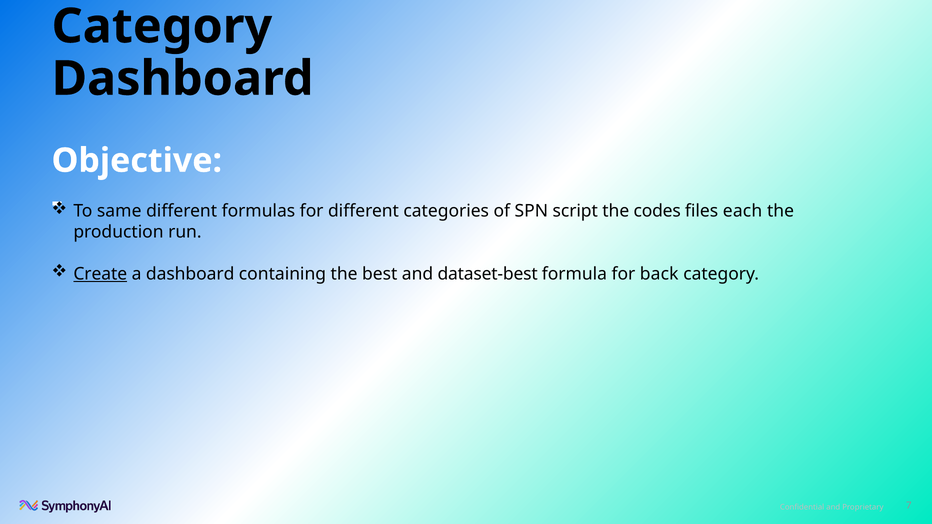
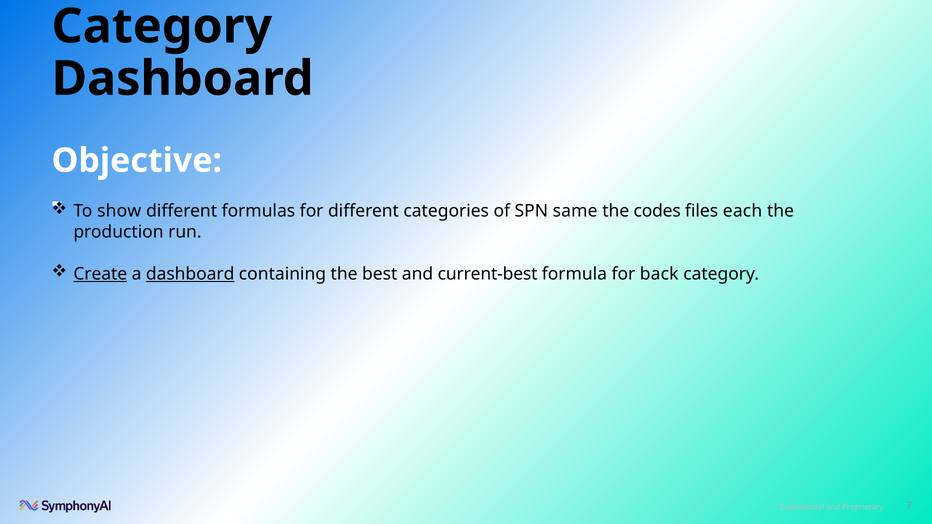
same: same -> show (119, 211)
script: script -> same (575, 211)
dashboard underline: none -> present (190, 274)
dataset-best: dataset-best -> current-best (488, 274)
